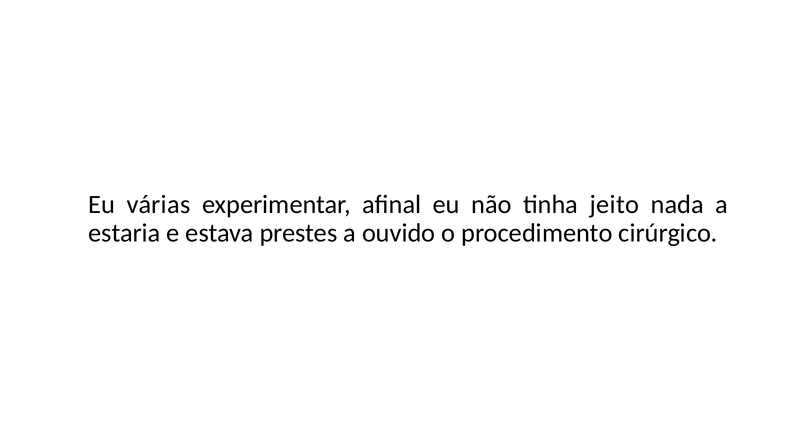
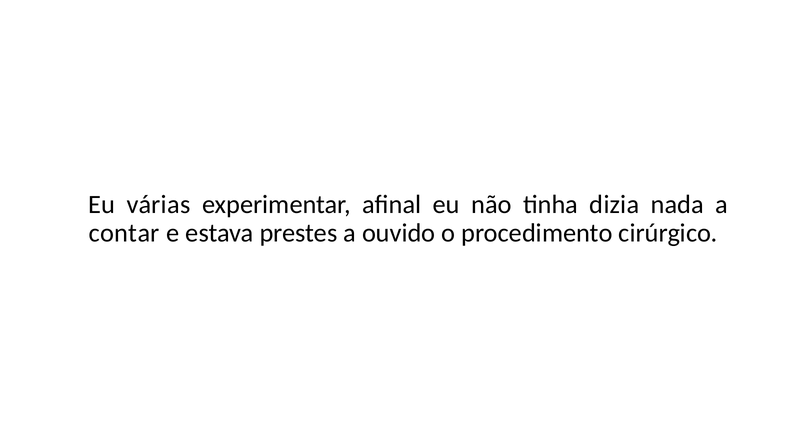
jeito: jeito -> dizia (614, 205)
estaria: estaria -> contar (124, 233)
